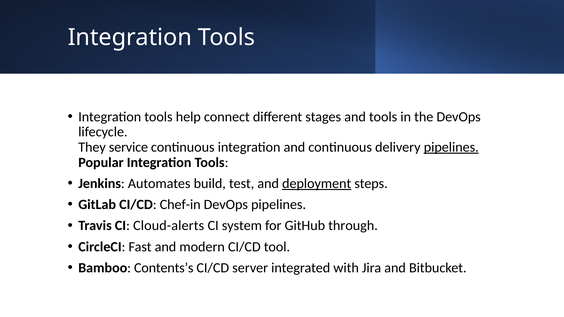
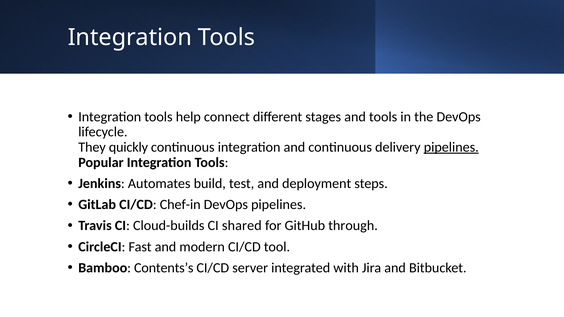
service: service -> quickly (128, 147)
deployment underline: present -> none (317, 184)
Cloud-alerts: Cloud-alerts -> Cloud-builds (169, 226)
system: system -> shared (242, 226)
